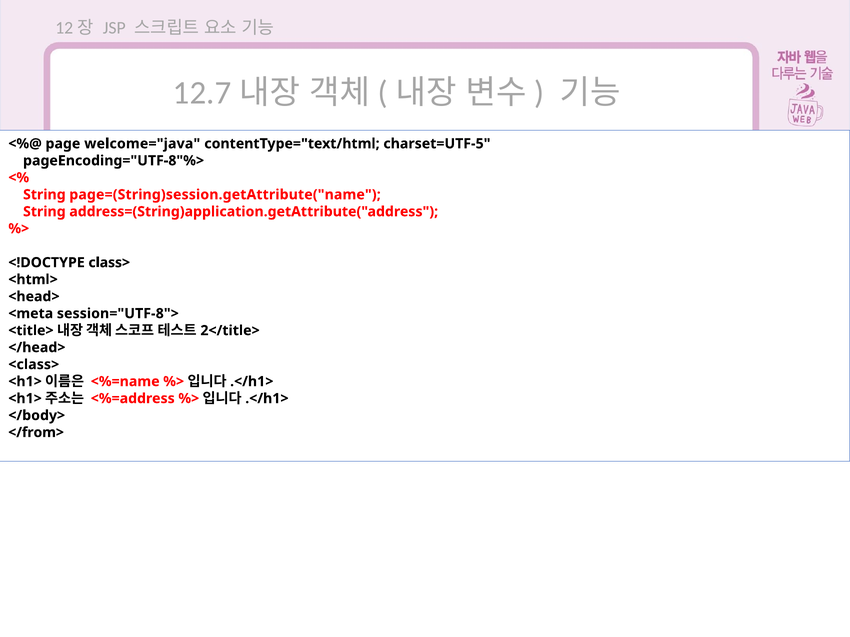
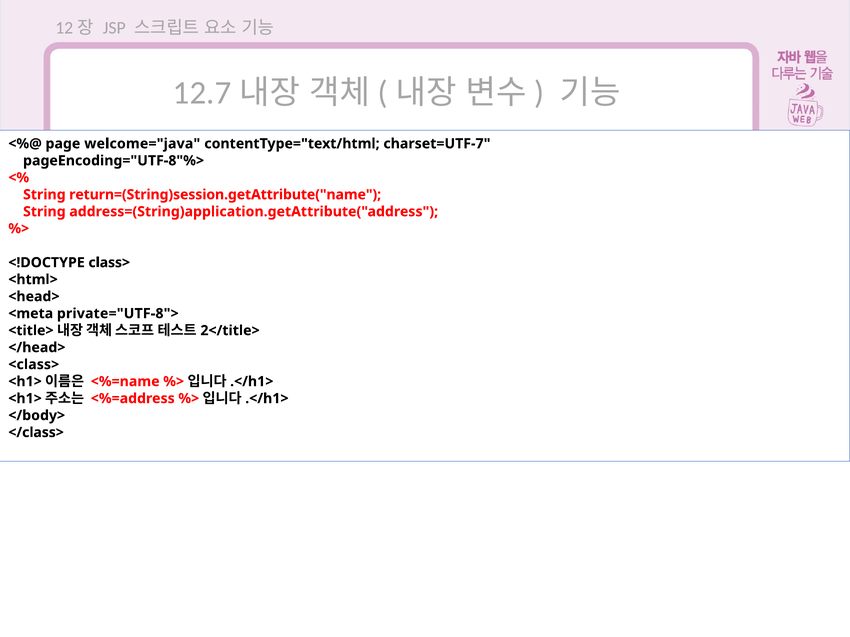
charset=UTF-5: charset=UTF-5 -> charset=UTF-7 (437, 144)
page=(String)session.getAttribute("name: page=(String)session.getAttribute("name -> return=(String)session.getAttribute("name (225, 195)
session="UTF-8">: session="UTF-8"> -> private="UTF-8"> (118, 314)
</from>: </from> -> </class> (36, 433)
